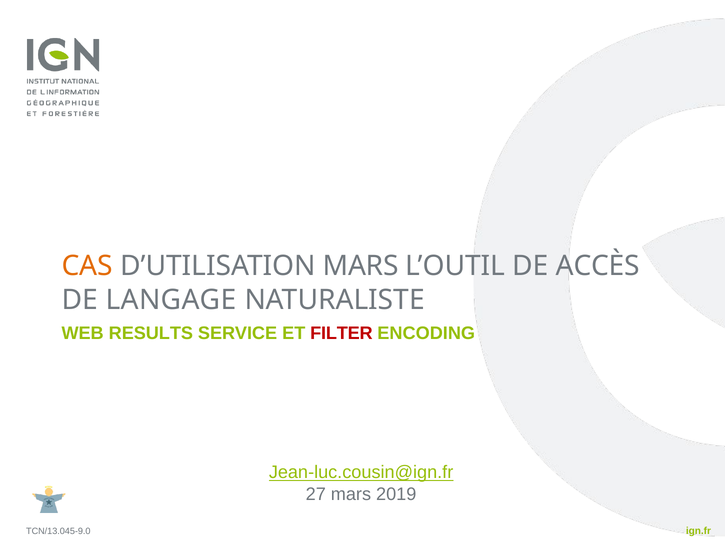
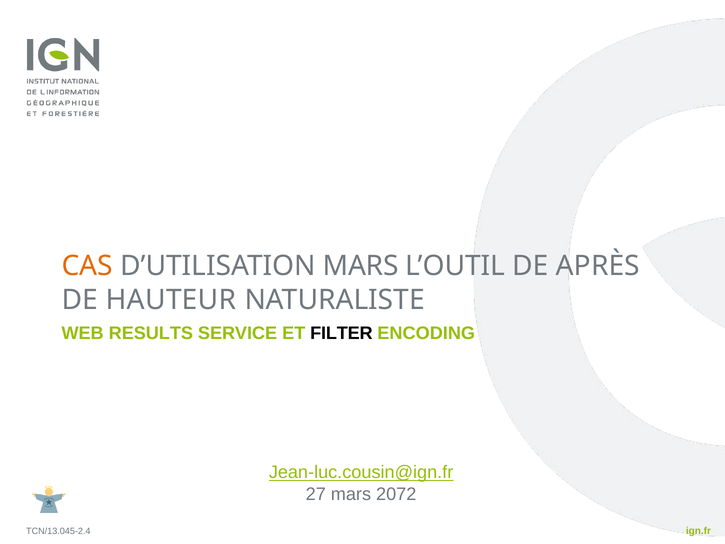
ACCÈS: ACCÈS -> APRÈS (598, 266)
LANGAGE: LANGAGE -> HAUTEUR (171, 300)
FILTER colour: red -> black (341, 333)
2019: 2019 -> 2072 (396, 494)
TCN/13.045-9.0: TCN/13.045-9.0 -> TCN/13.045-2.4 (58, 531)
